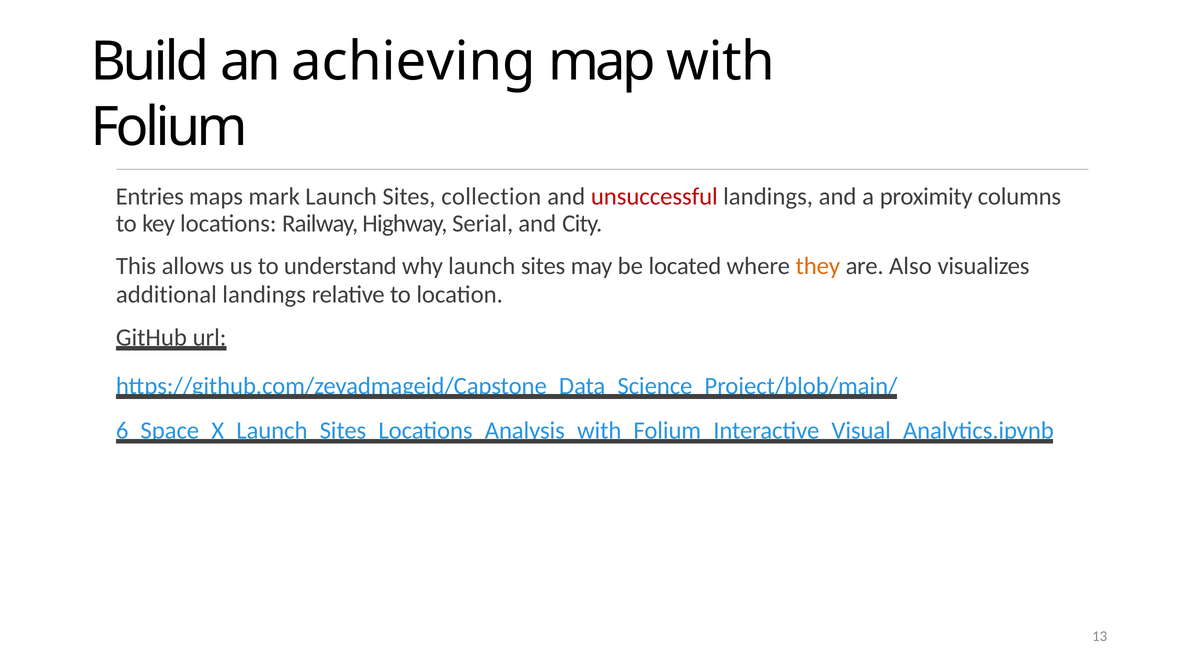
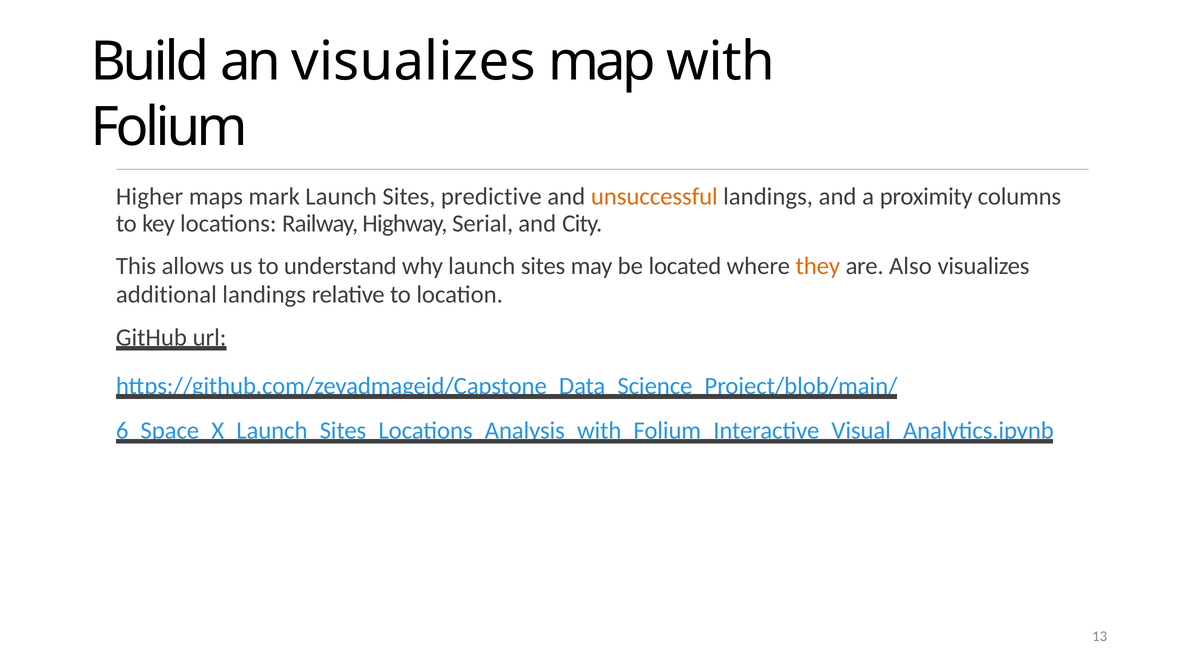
an achieving: achieving -> visualizes (413, 62)
Entries: Entries -> Higher (150, 196)
collection: collection -> predictive (491, 196)
unsuccessful colour: red -> orange (654, 196)
